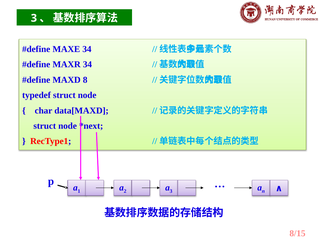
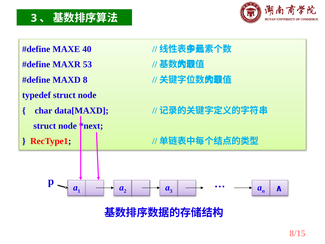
MAXE 34: 34 -> 40 (87, 49)
MAXR 34: 34 -> 53 (87, 64)
